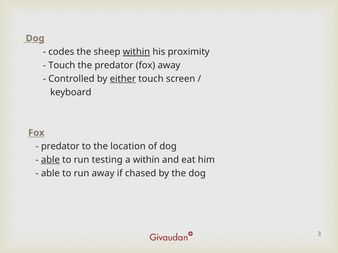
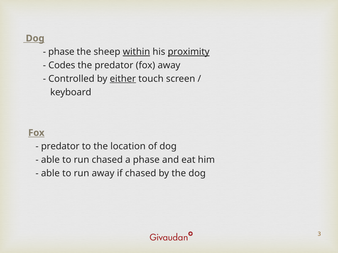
codes: codes -> phase (61, 52)
proximity underline: none -> present (189, 52)
Touch: Touch -> Codes (62, 65)
able underline: present -> none (50, 160)
run testing: testing -> chased (107, 160)
a within: within -> phase (146, 160)
